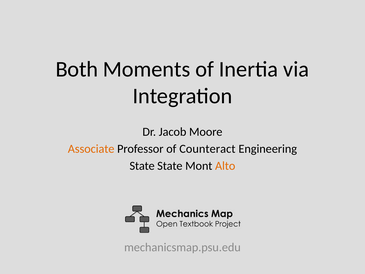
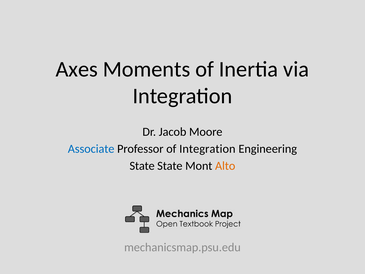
Both: Both -> Axes (77, 69)
Associate colour: orange -> blue (91, 149)
of Counteract: Counteract -> Integration (207, 149)
